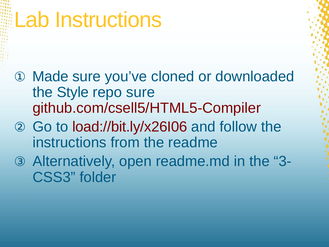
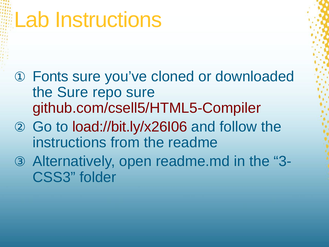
Made: Made -> Fonts (50, 76)
the Style: Style -> Sure (73, 92)
